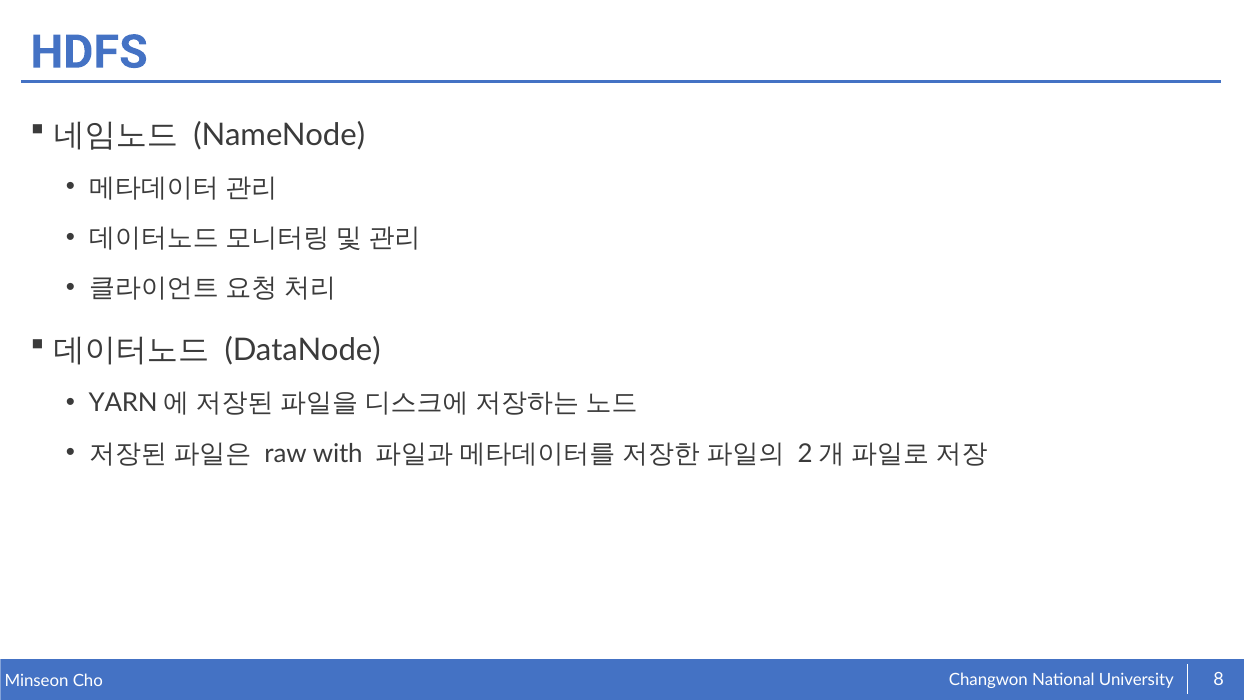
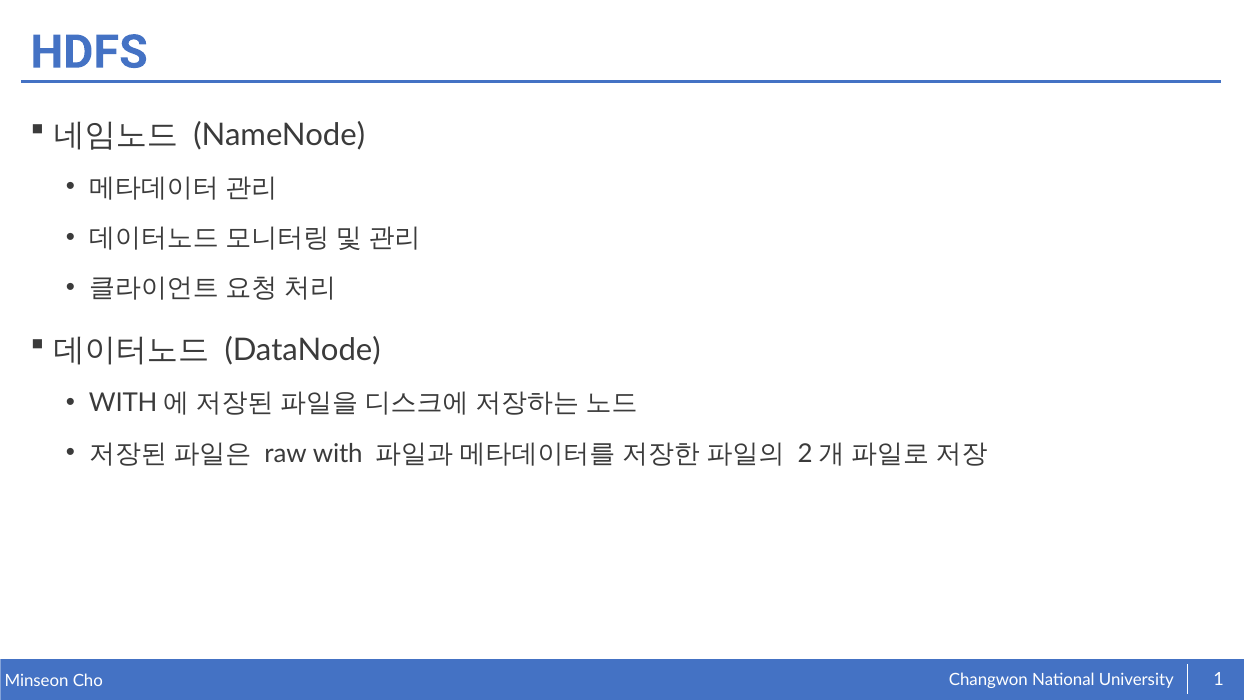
YARN: YARN -> WITH (123, 403)
8: 8 -> 1 (1219, 680)
